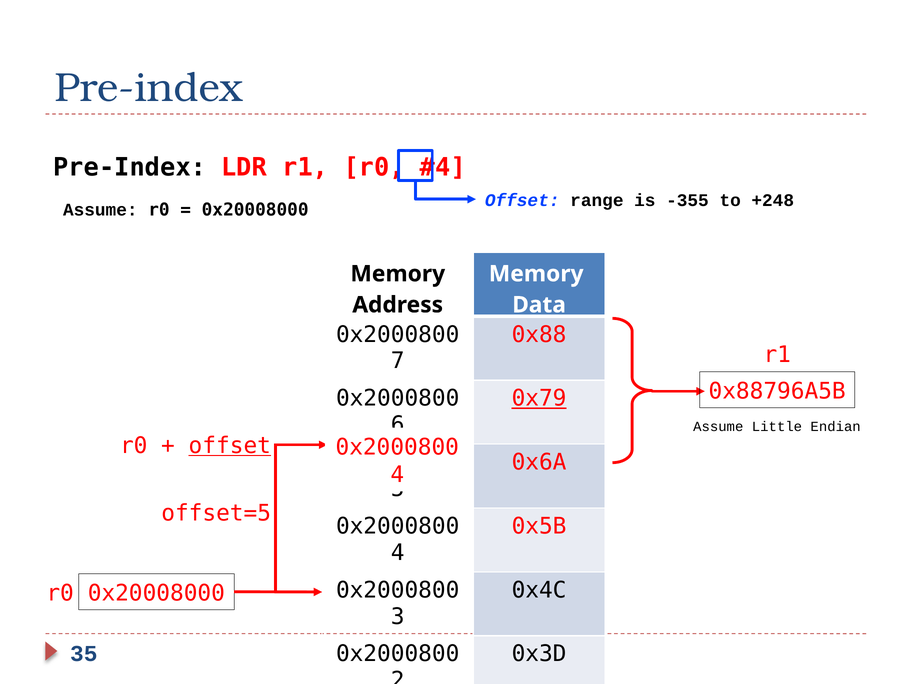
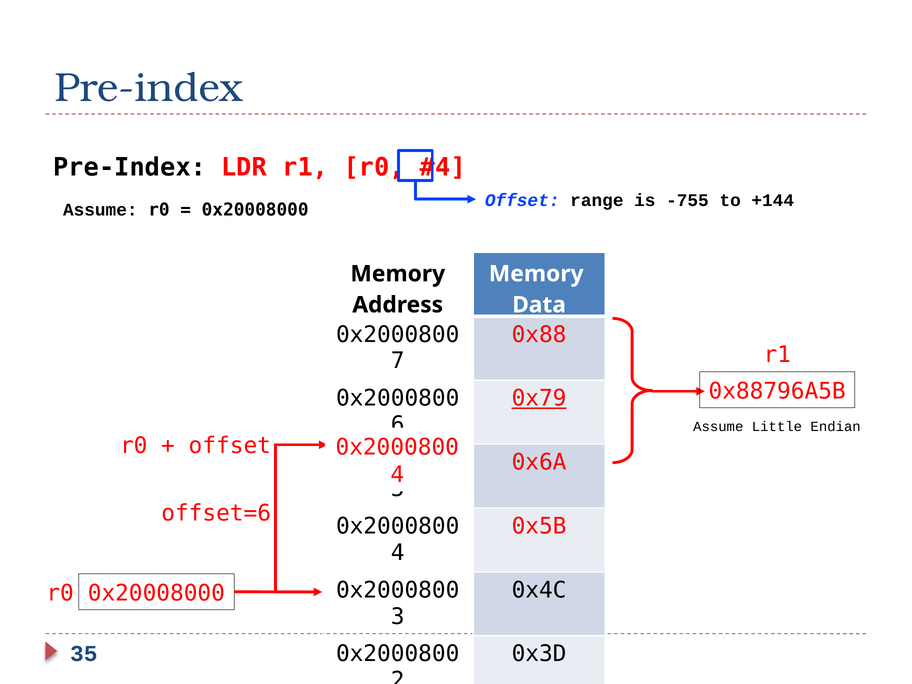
-355: -355 -> -755 (687, 200)
+248: +248 -> +144 (773, 200)
offset underline: present -> none (230, 446)
offset=5: offset=5 -> offset=6 (216, 513)
